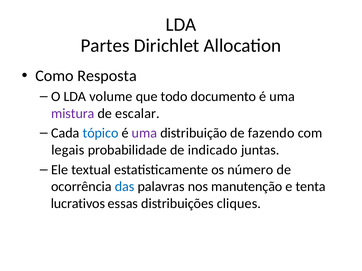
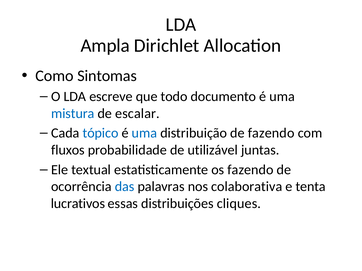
Partes: Partes -> Ampla (105, 46)
Resposta: Resposta -> Sintomas (107, 76)
volume: volume -> escreve (111, 97)
mistura colour: purple -> blue (73, 114)
uma colour: purple -> blue (144, 133)
legais: legais -> fluxos (68, 150)
indicado: indicado -> utilizável (213, 150)
os número: número -> fazendo (250, 170)
manutenção: manutenção -> colaborativa (247, 187)
